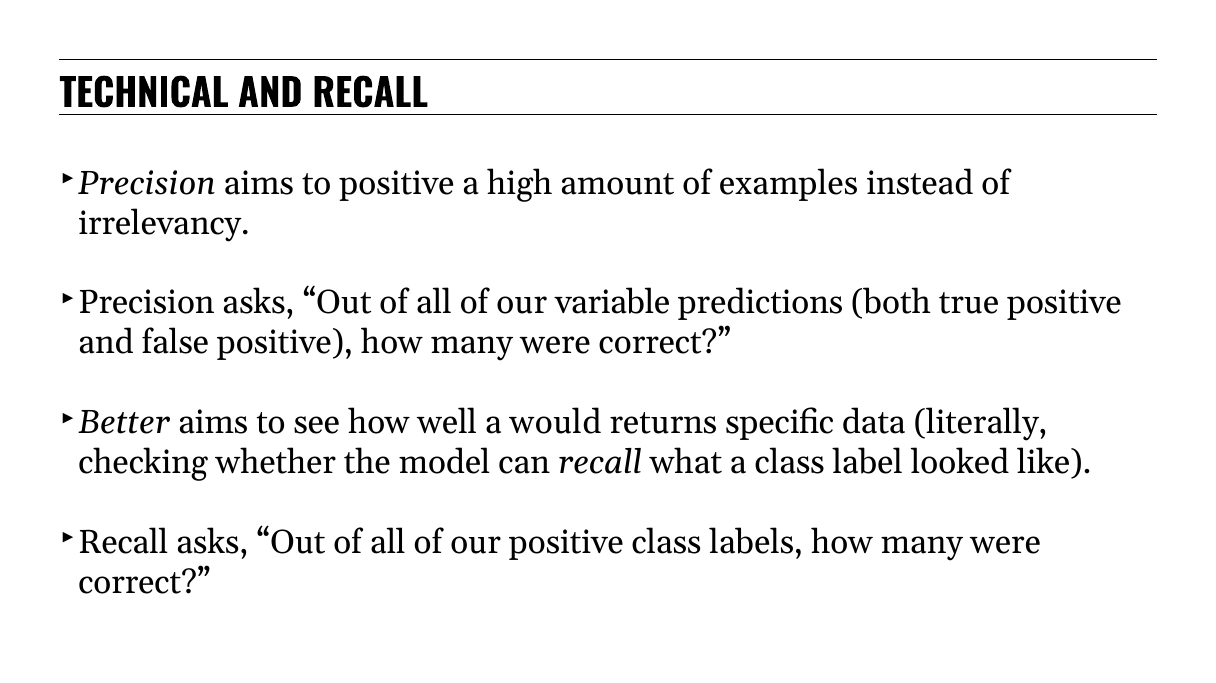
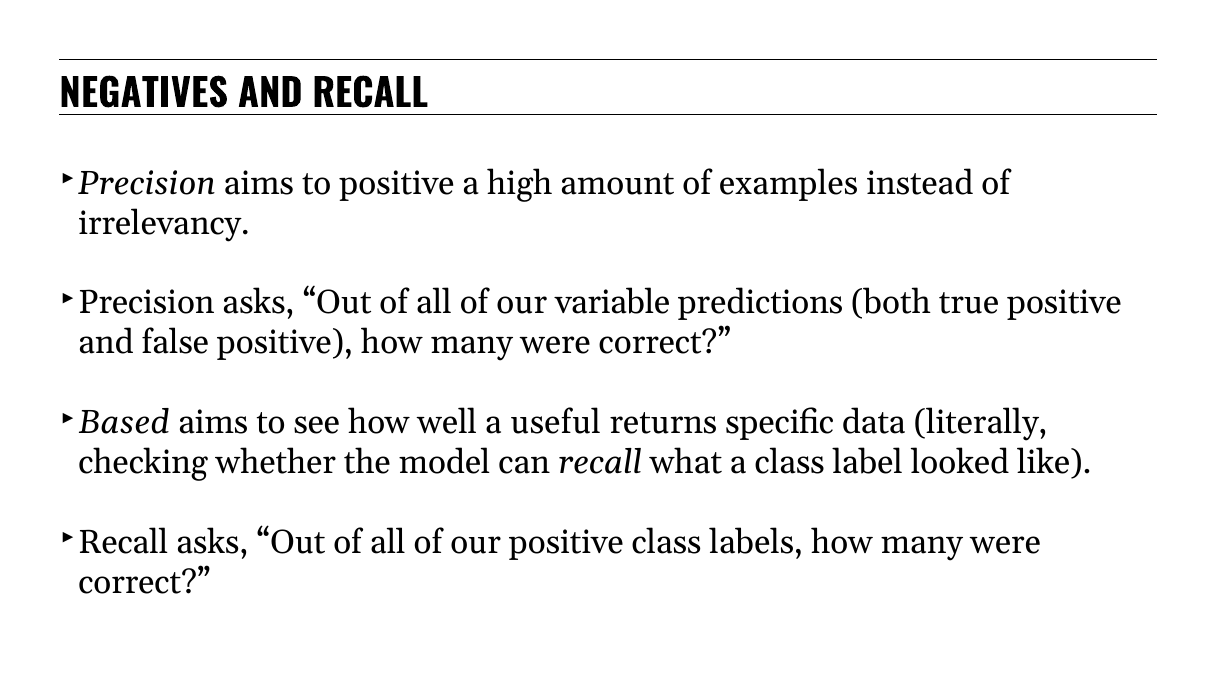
TECHNICAL: TECHNICAL -> NEGATIVES (144, 94)
Better: Better -> Based (124, 423)
would: would -> useful (556, 423)
